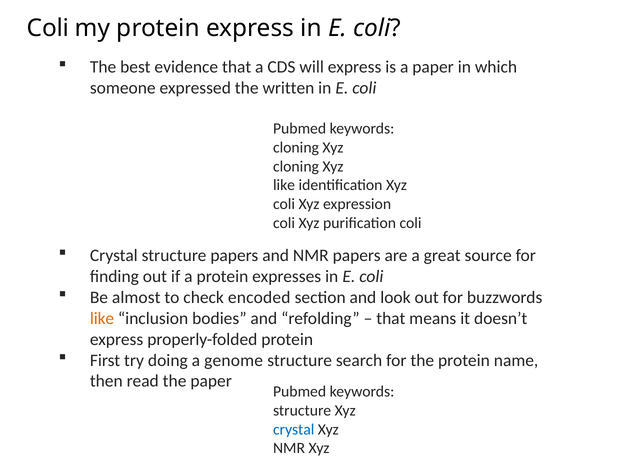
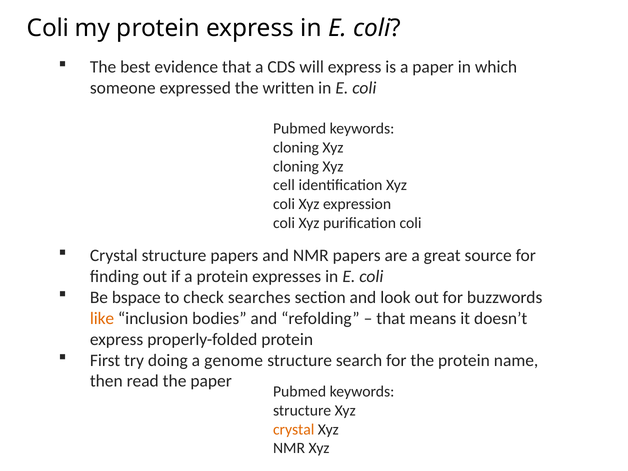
like: like -> cell (284, 185)
almost: almost -> bspace (136, 297)
encoded: encoded -> searches (259, 297)
crystal colour: blue -> orange (294, 429)
